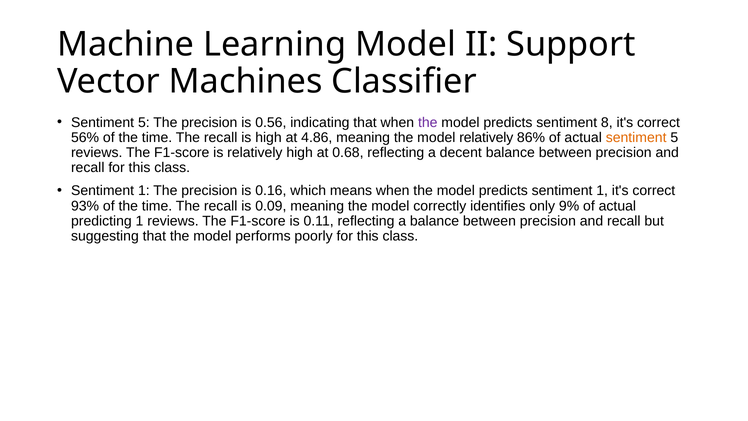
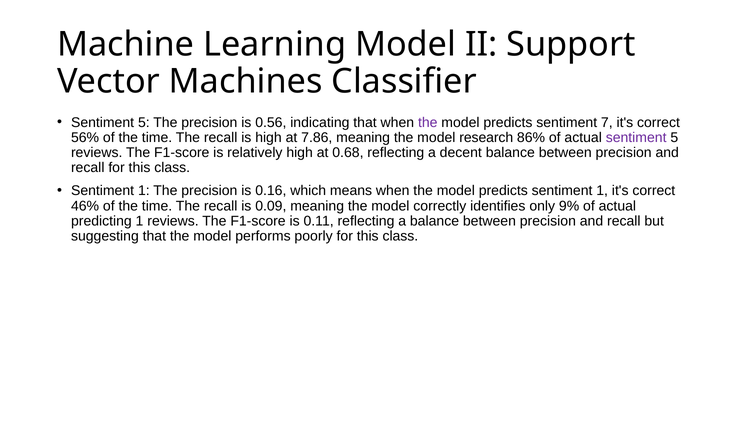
8: 8 -> 7 (607, 122)
4.86: 4.86 -> 7.86 (317, 137)
model relatively: relatively -> research (486, 137)
sentiment colour: orange -> purple (636, 137)
93%: 93% -> 46% (85, 206)
